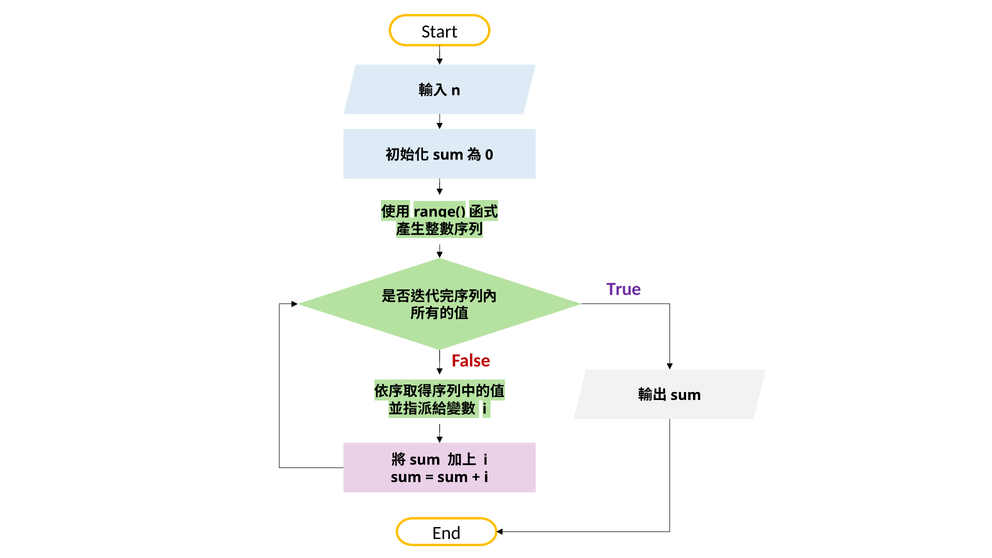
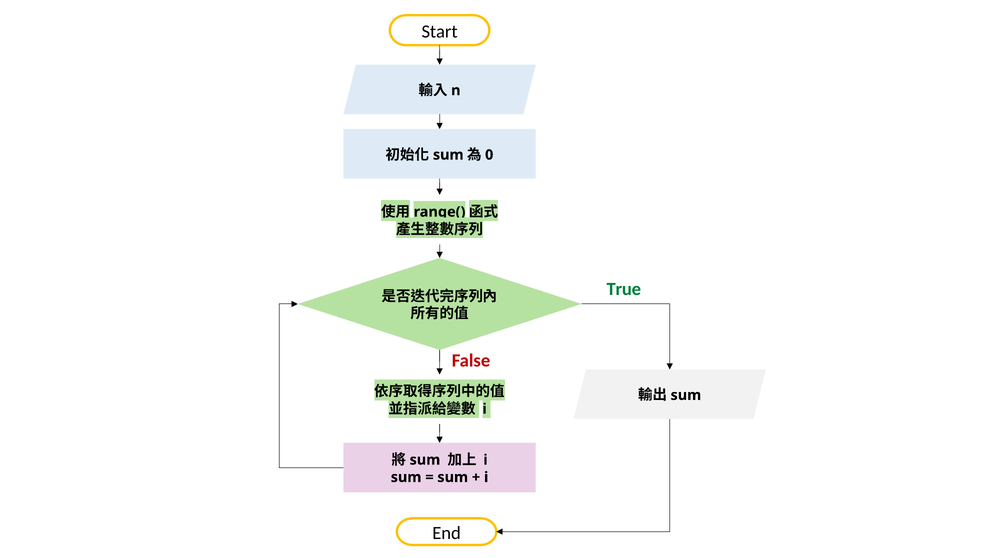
True colour: purple -> green (624, 289)
